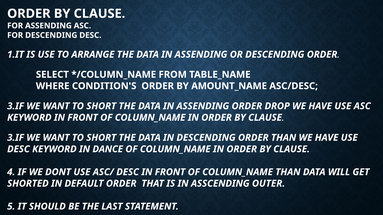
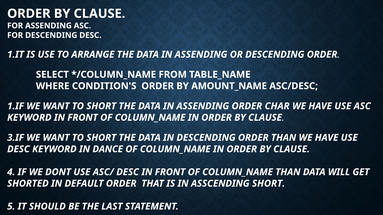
3.IF: 3.IF -> 1.IF (16, 106)
DROP: DROP -> CHAR (277, 106)
ASSCENDING OUTER: OUTER -> SHORT (269, 184)
